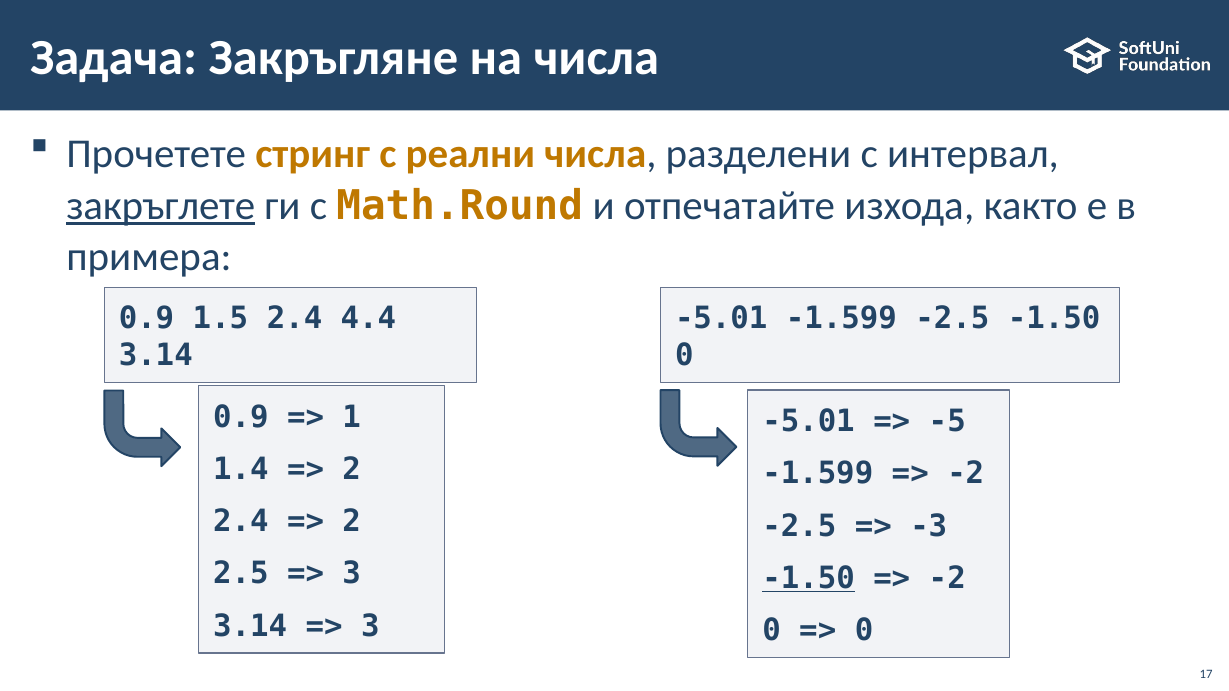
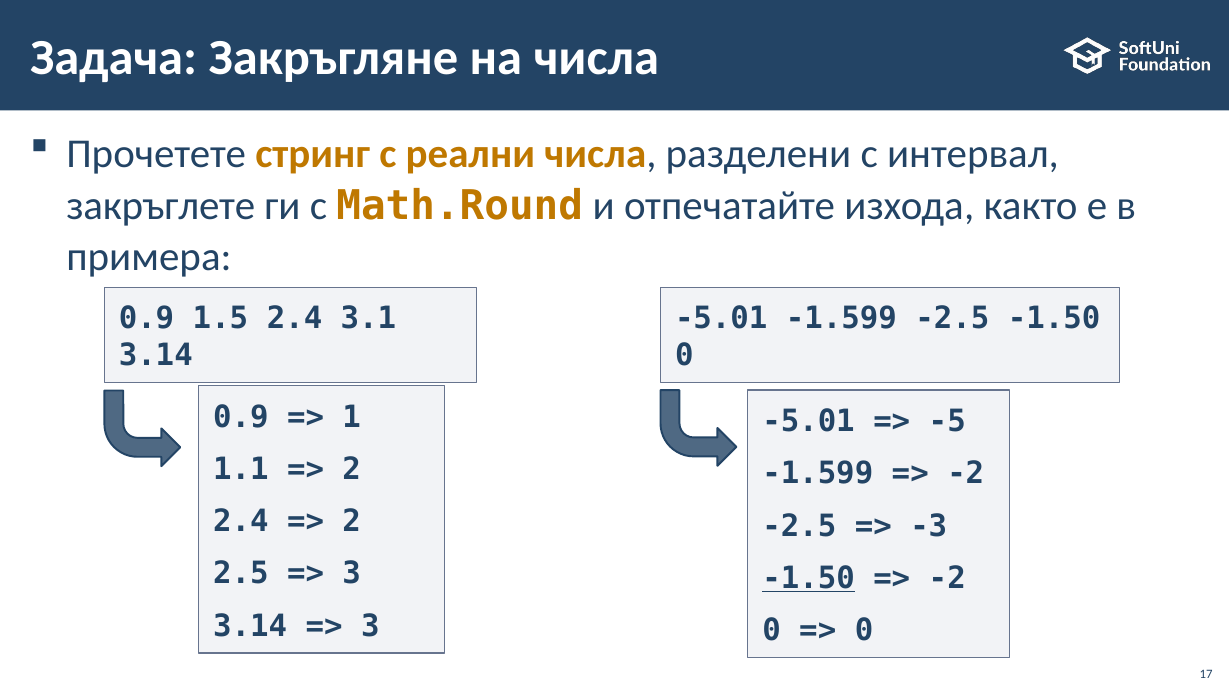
закръглете underline: present -> none (161, 206)
4.4: 4.4 -> 3.1 (368, 319)
1.4: 1.4 -> 1.1 (241, 470)
